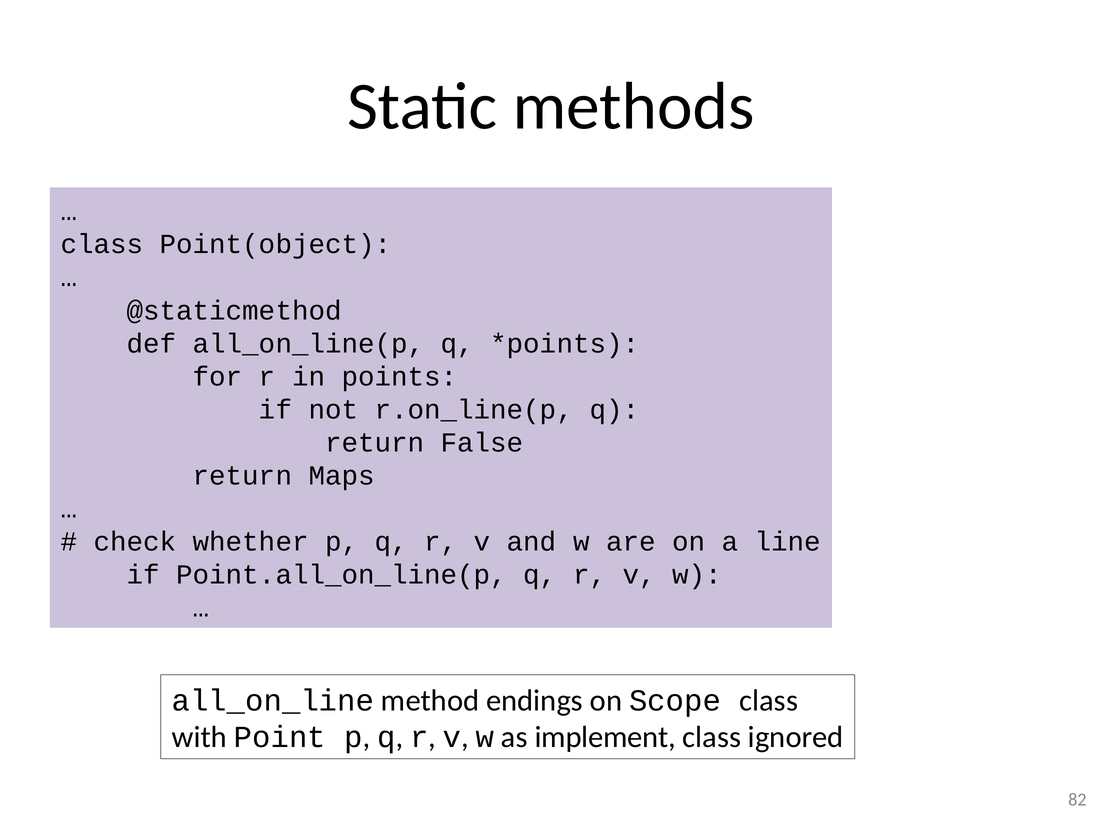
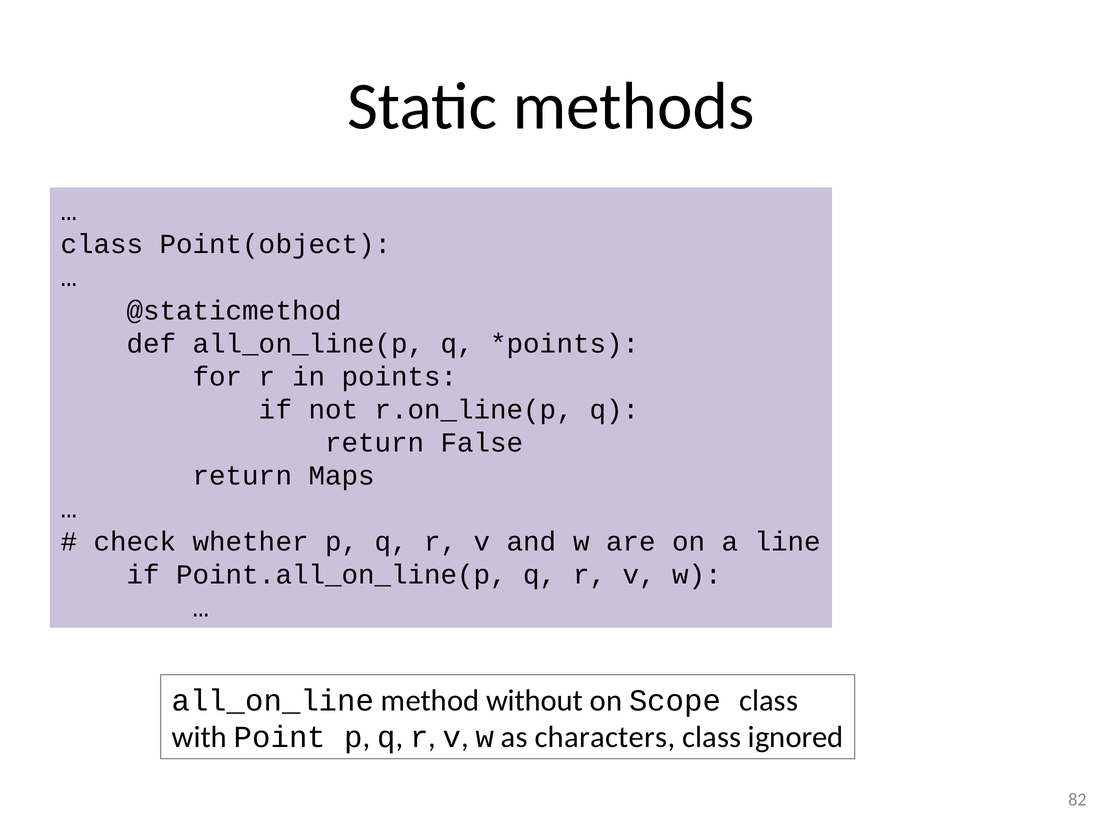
endings: endings -> without (535, 701)
implement: implement -> characters (605, 738)
